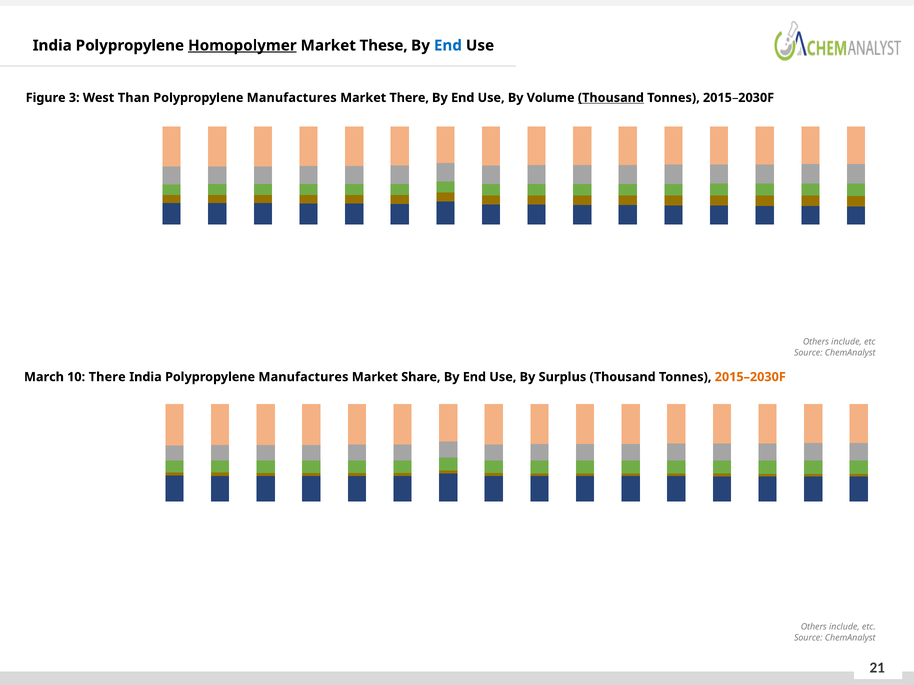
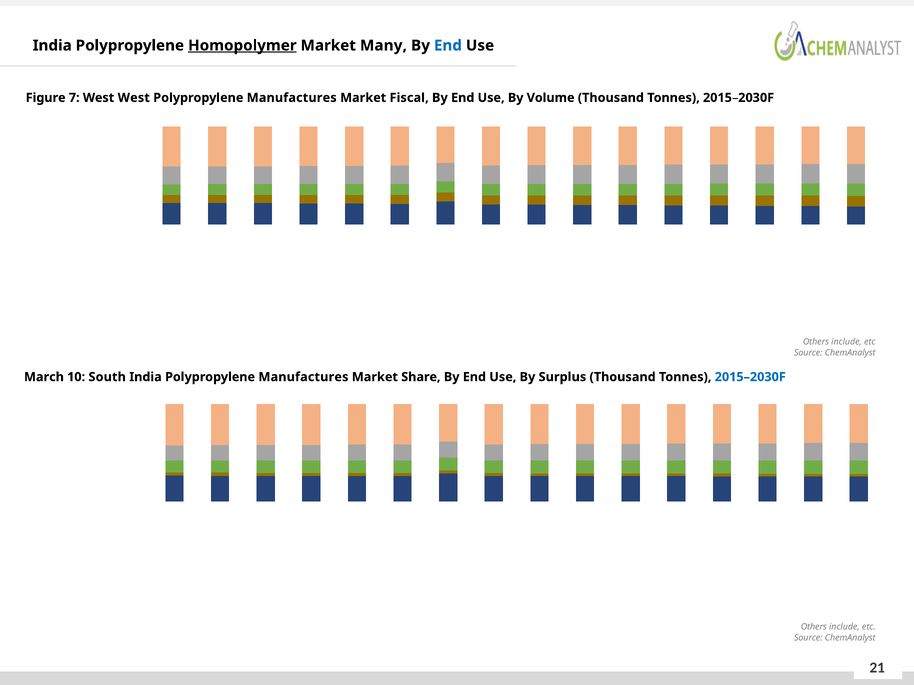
These: These -> Many (383, 46)
3: 3 -> 7 (74, 98)
West Than: Than -> West (134, 98)
Market There: There -> Fiscal (409, 98)
Thousand underline: present -> none (611, 98)
10 There: There -> South (107, 377)
2015–2030F colour: orange -> blue (750, 377)
